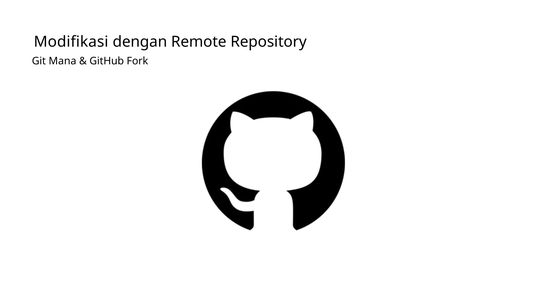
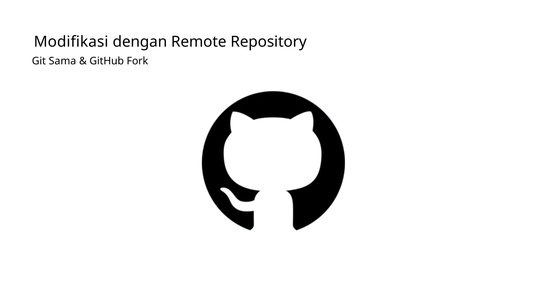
Mana: Mana -> Sama (62, 61)
